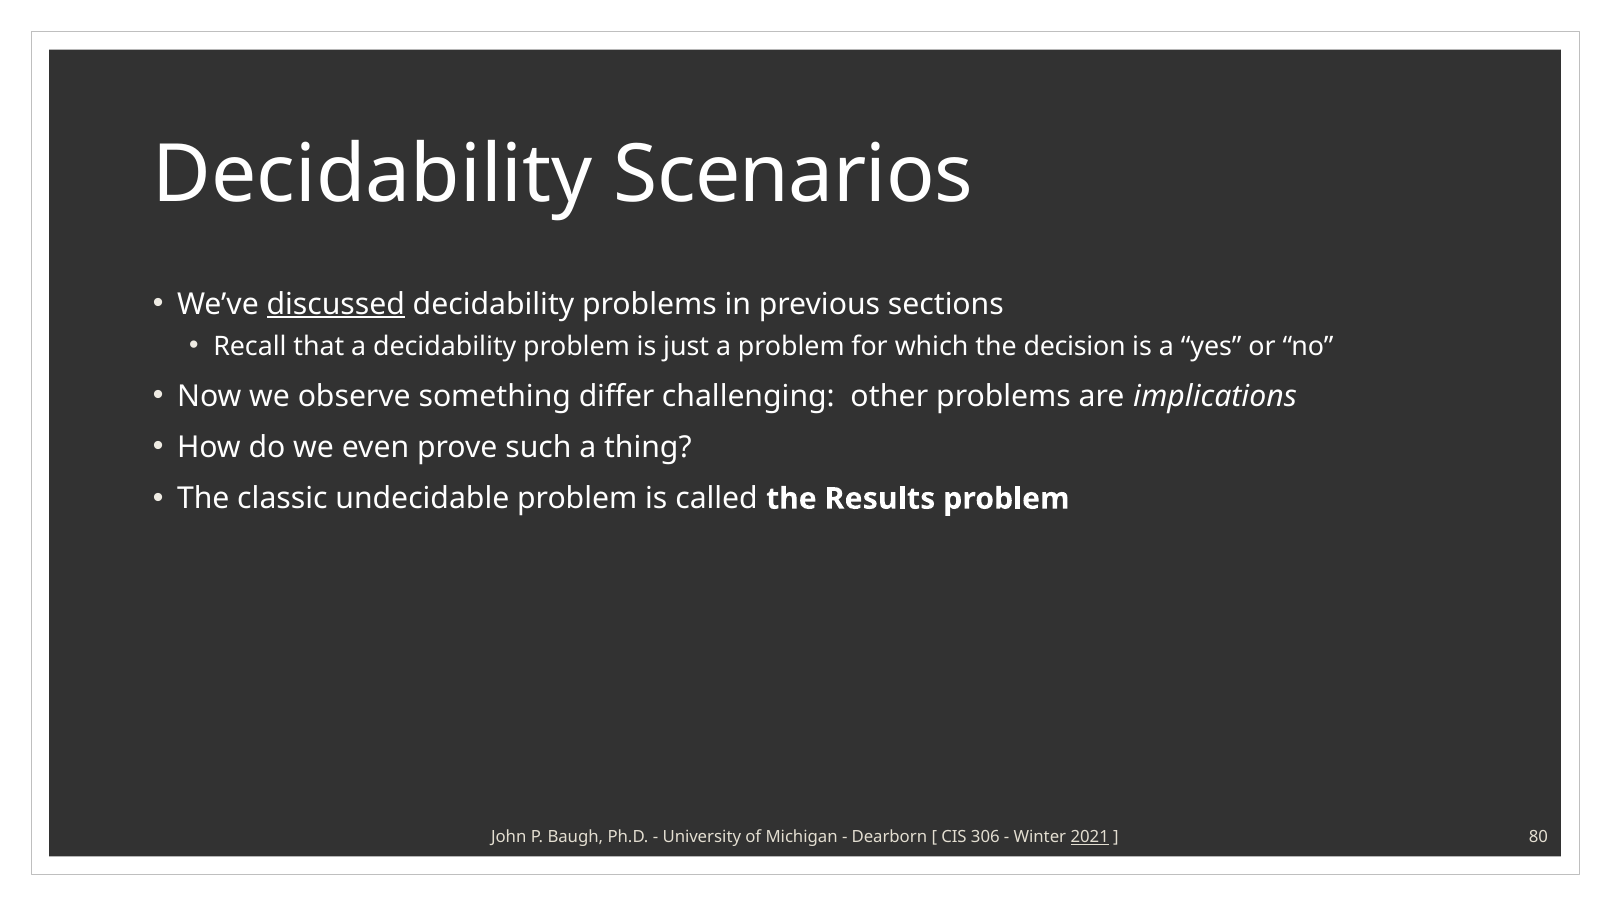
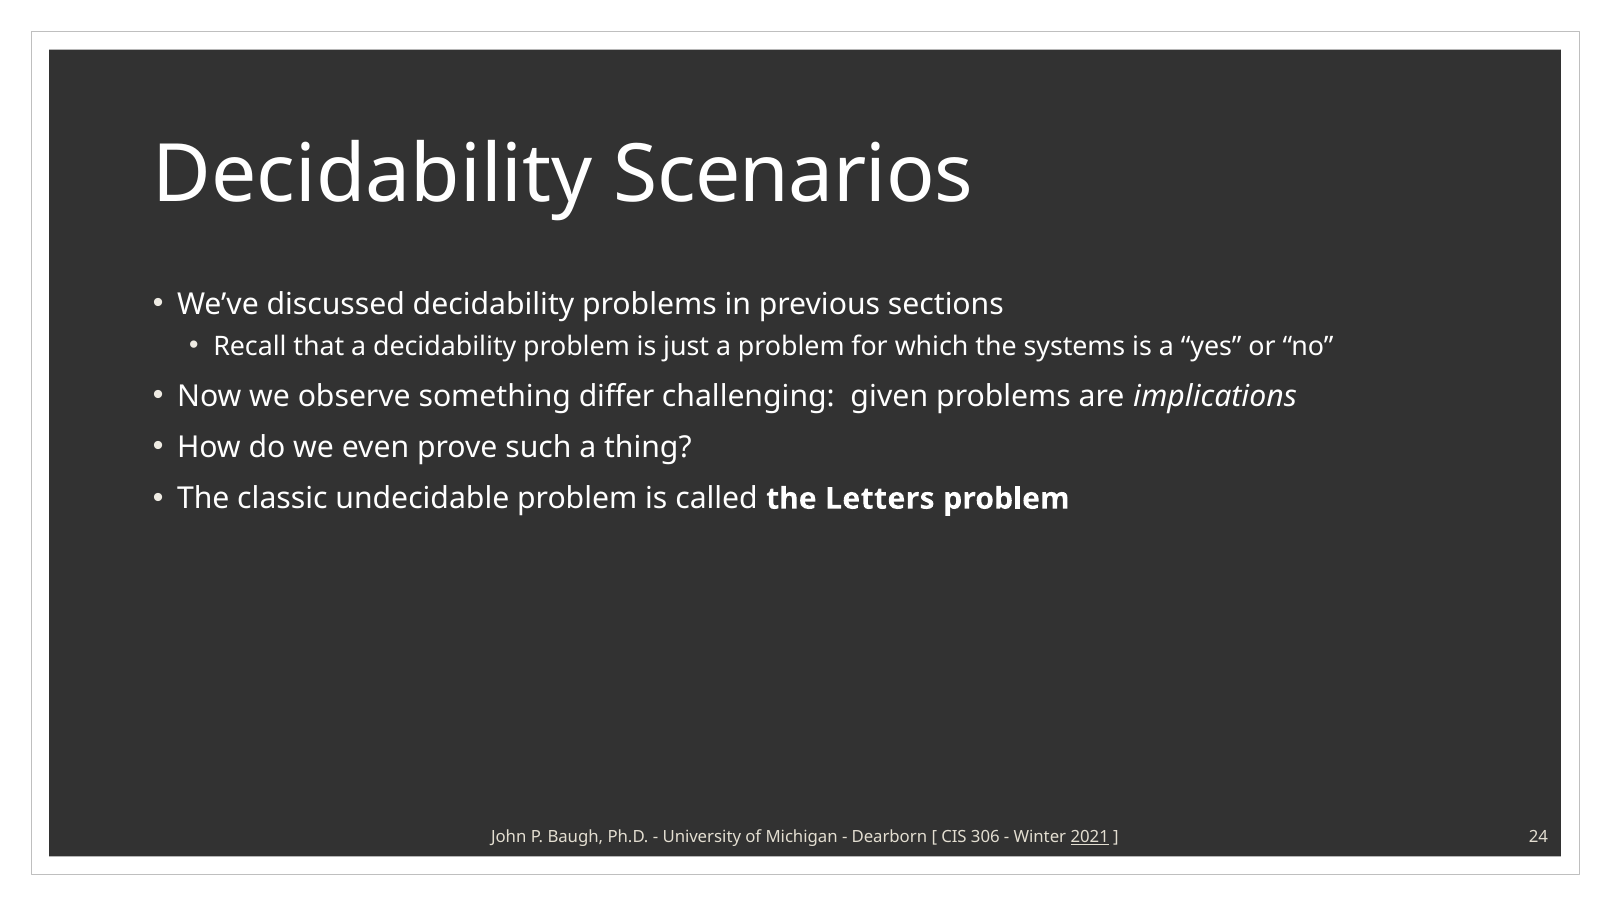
discussed underline: present -> none (336, 304)
decision: decision -> systems (1074, 346)
other: other -> given (889, 396)
Results: Results -> Letters (880, 499)
80: 80 -> 24 (1538, 837)
